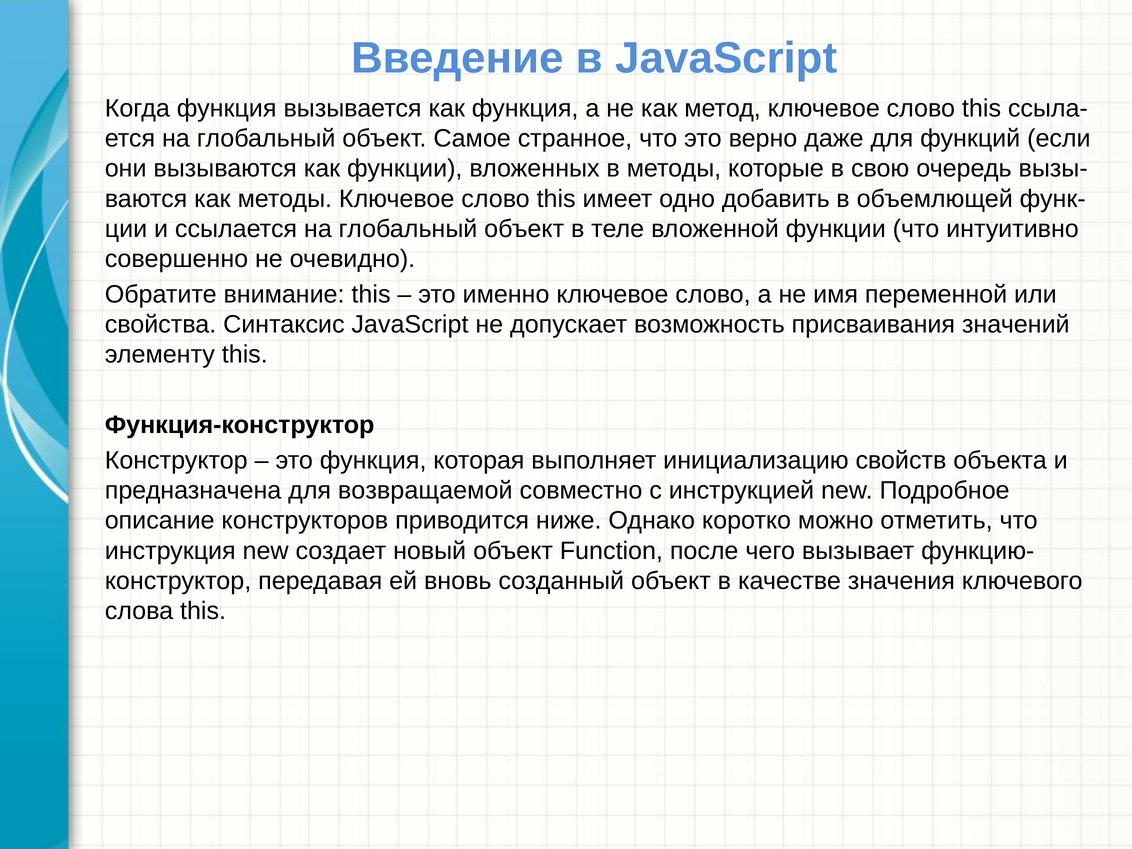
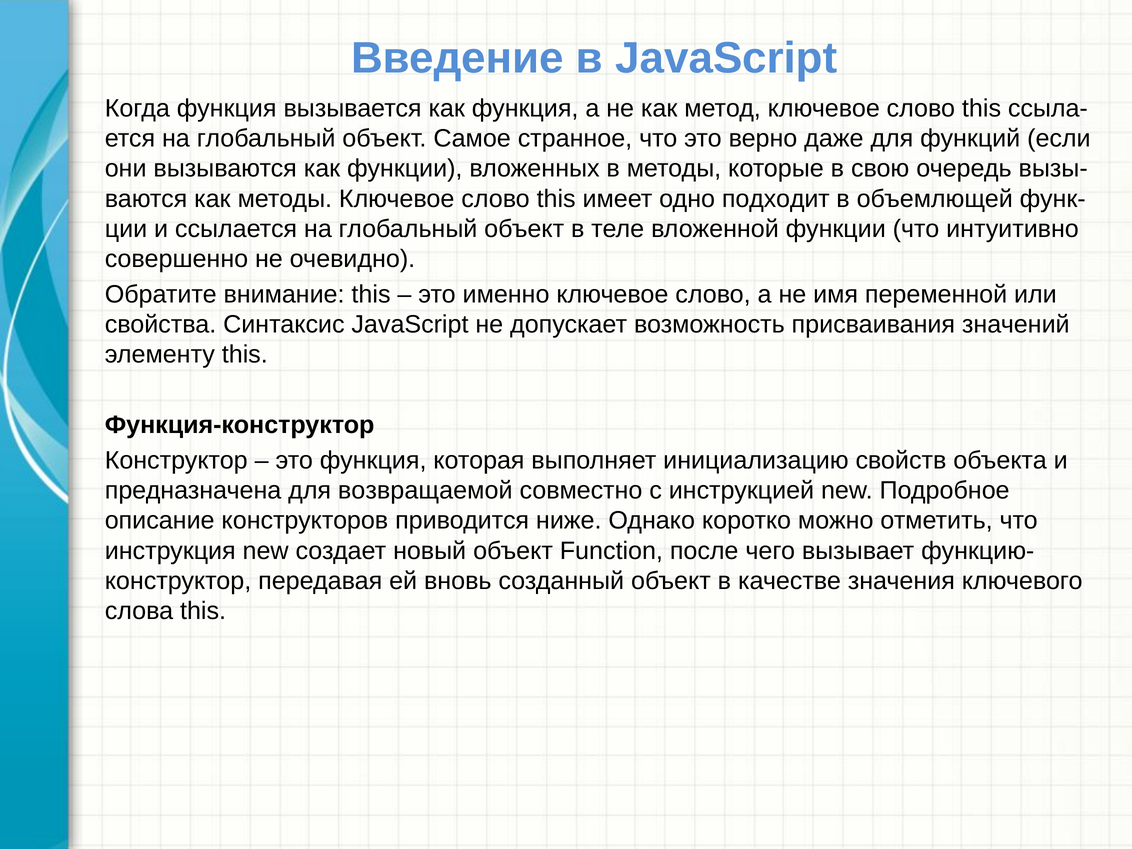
добавить: добавить -> подходит (776, 199)
